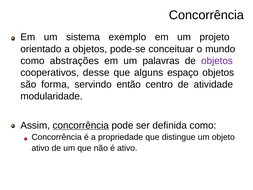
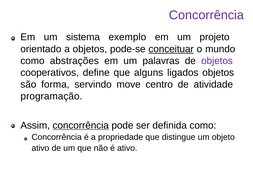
Concorrência colour: black -> purple (206, 15)
conceituar underline: none -> present (171, 49)
desse: desse -> define (96, 73)
espaço: espaço -> ligados (183, 73)
então: então -> move (129, 84)
modularidade: modularidade -> programação (51, 96)
